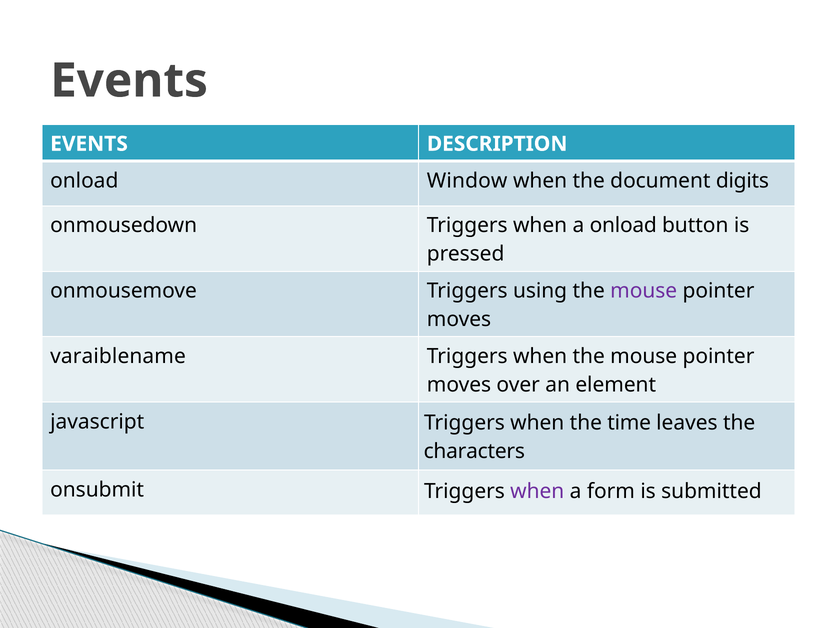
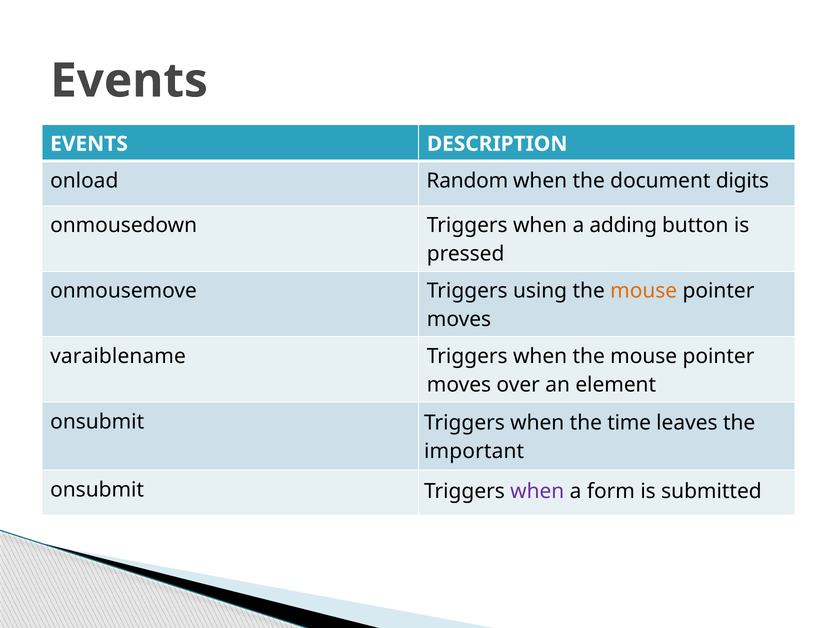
Window: Window -> Random (467, 181)
a onload: onload -> adding (623, 225)
mouse colour: purple -> orange (644, 291)
javascript: javascript -> onsubmit (97, 421)
characters: characters -> important (474, 451)
